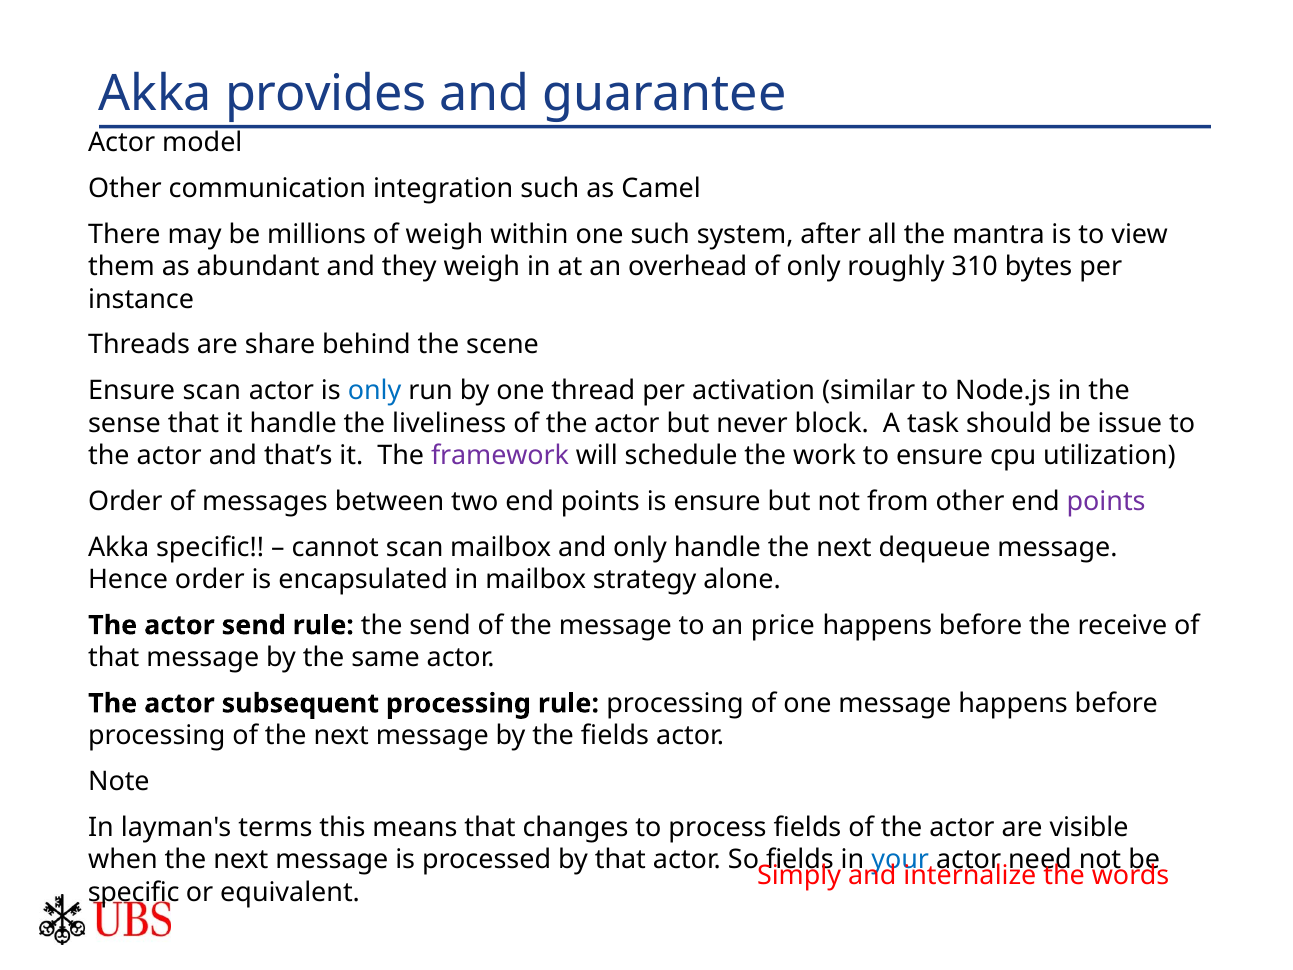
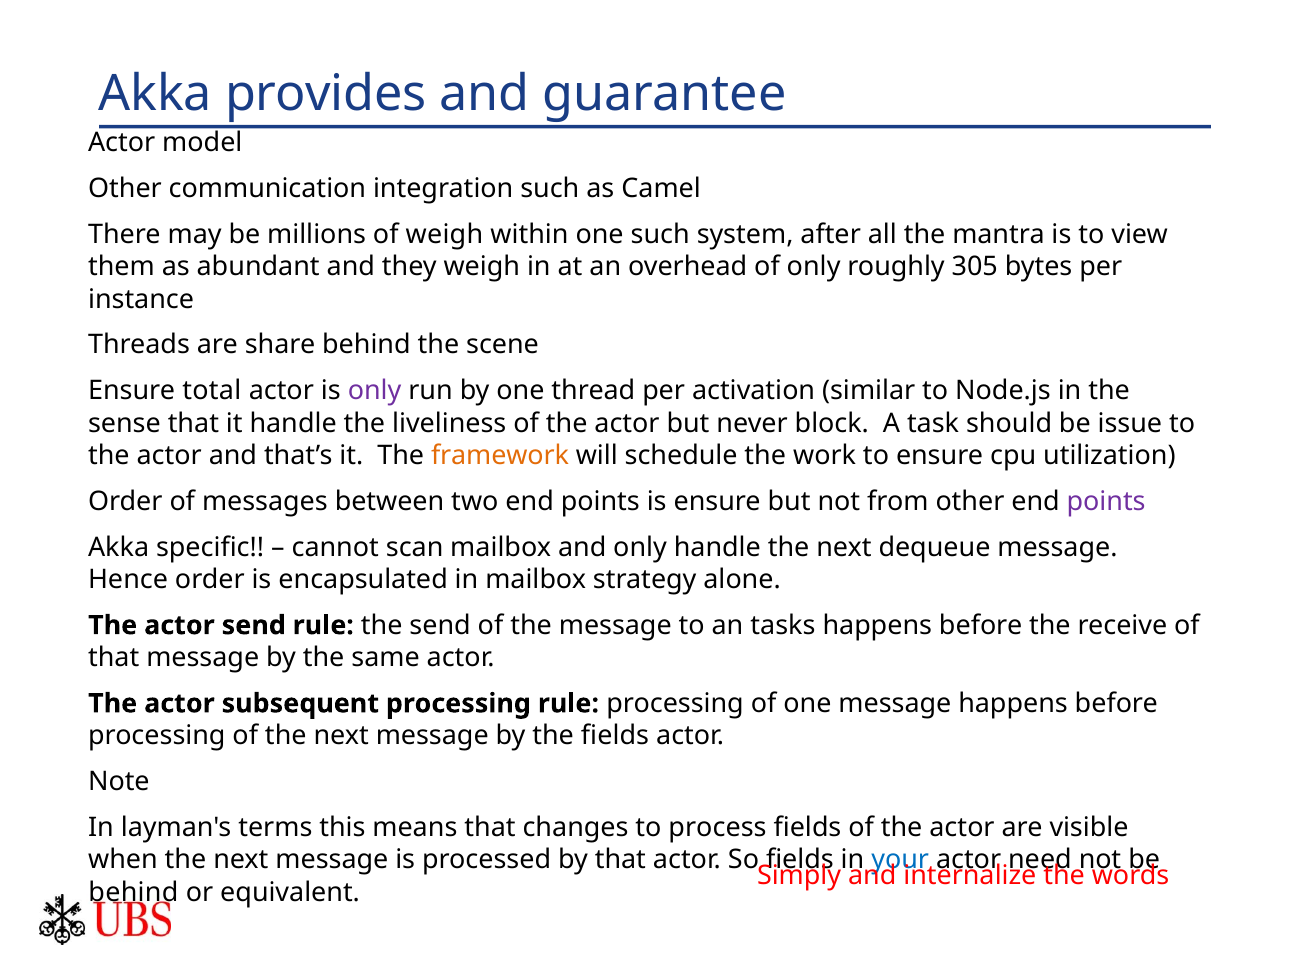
310: 310 -> 305 (975, 267)
Ensure scan: scan -> total (212, 391)
only colour: blue -> purple (375, 391)
framework colour: purple -> orange (500, 455)
price: price -> tasks (783, 625)
specific: specific -> behind (133, 892)
